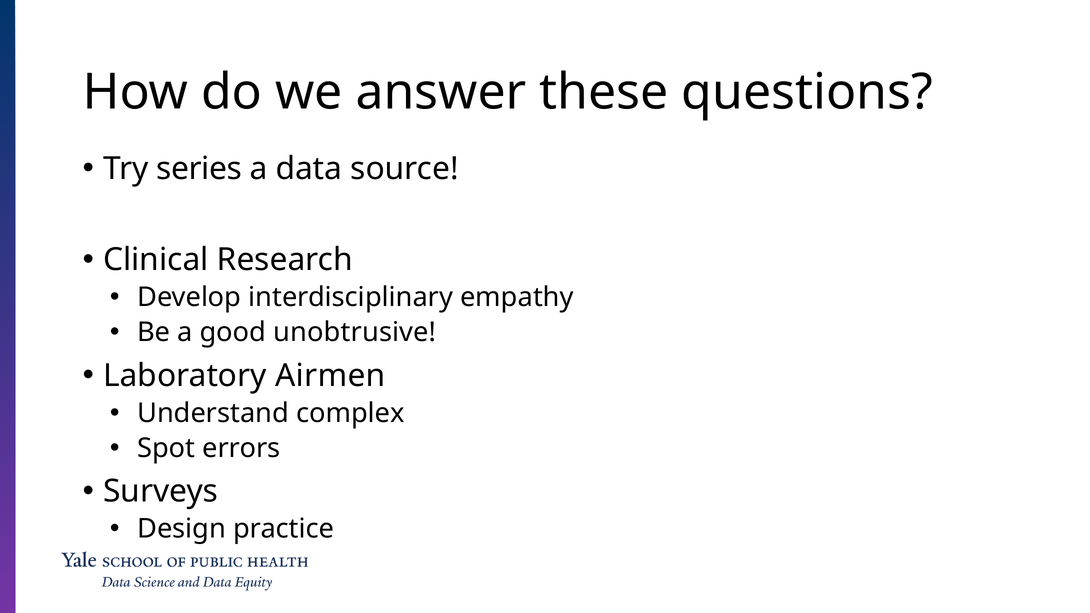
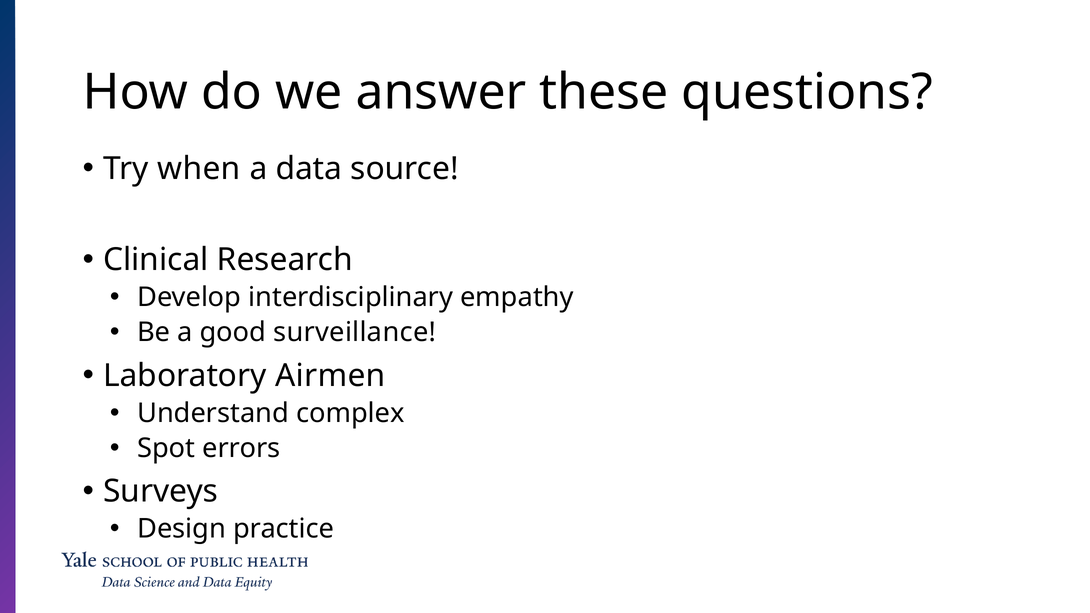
series: series -> when (199, 169)
unobtrusive: unobtrusive -> surveillance (355, 333)
